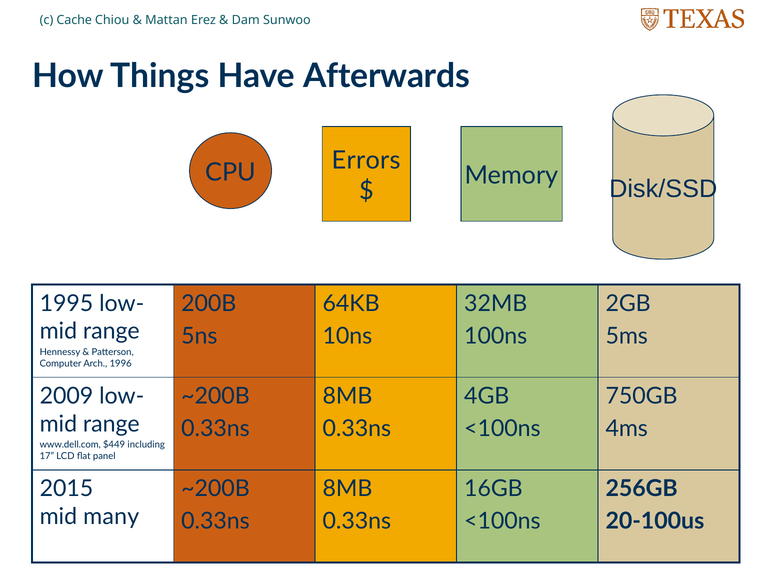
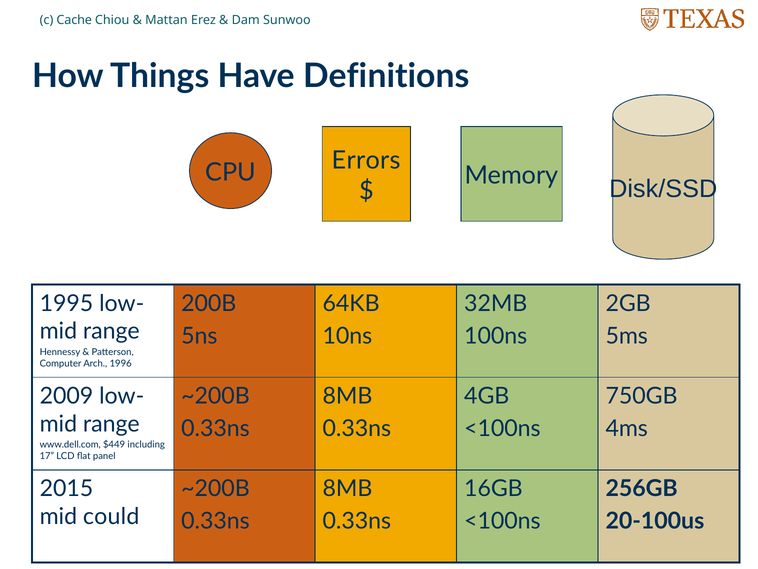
Afterwards: Afterwards -> Definitions (386, 76)
many: many -> could (111, 516)
